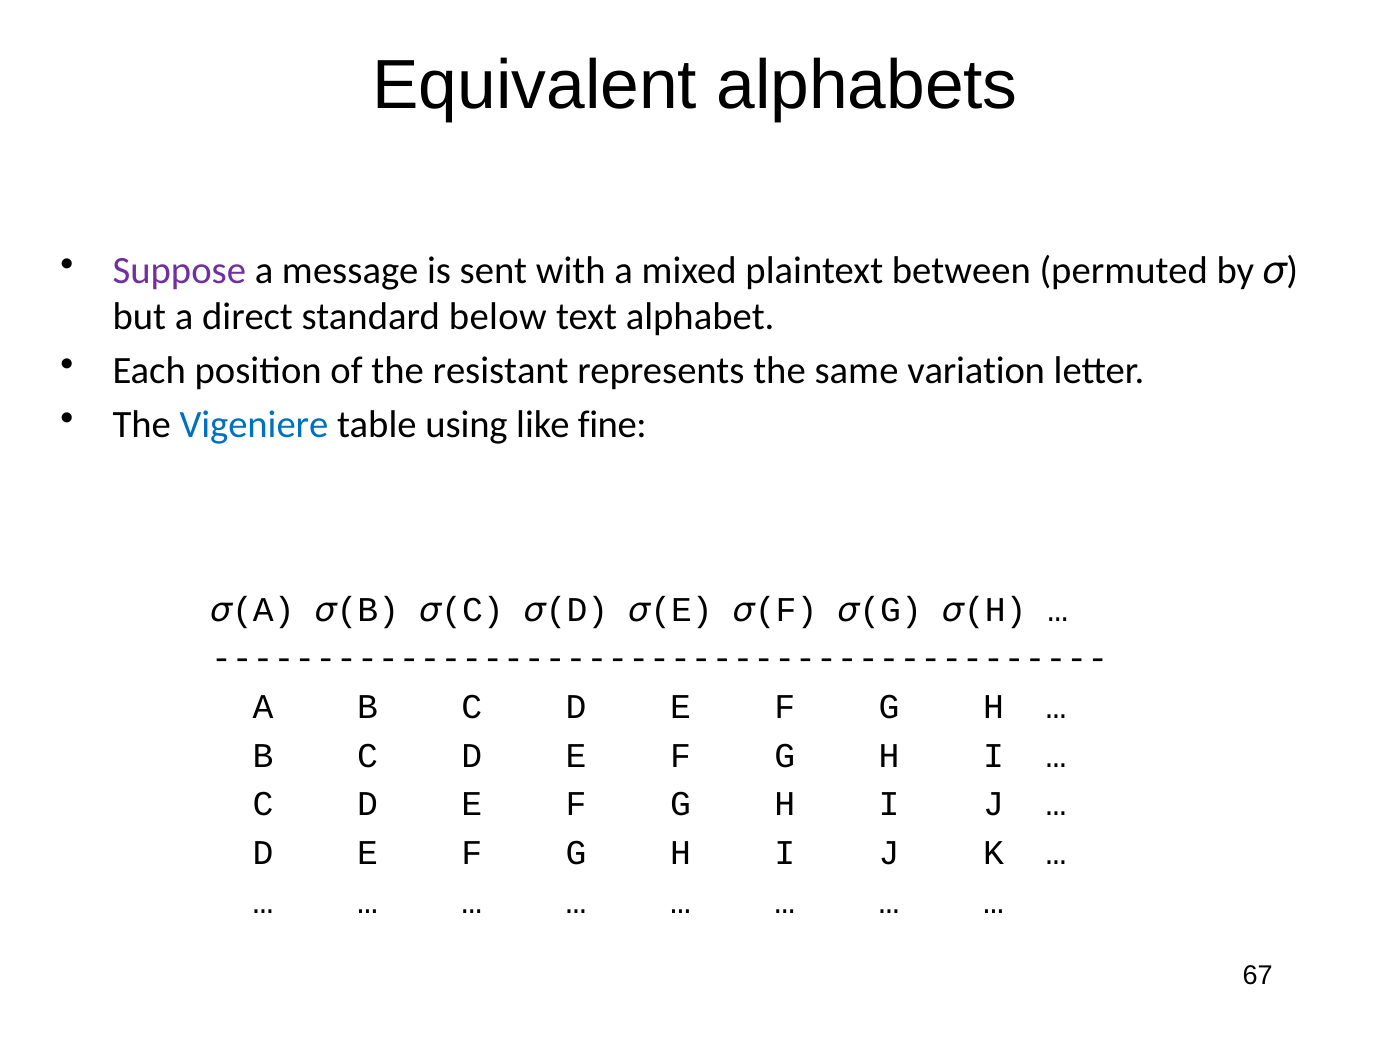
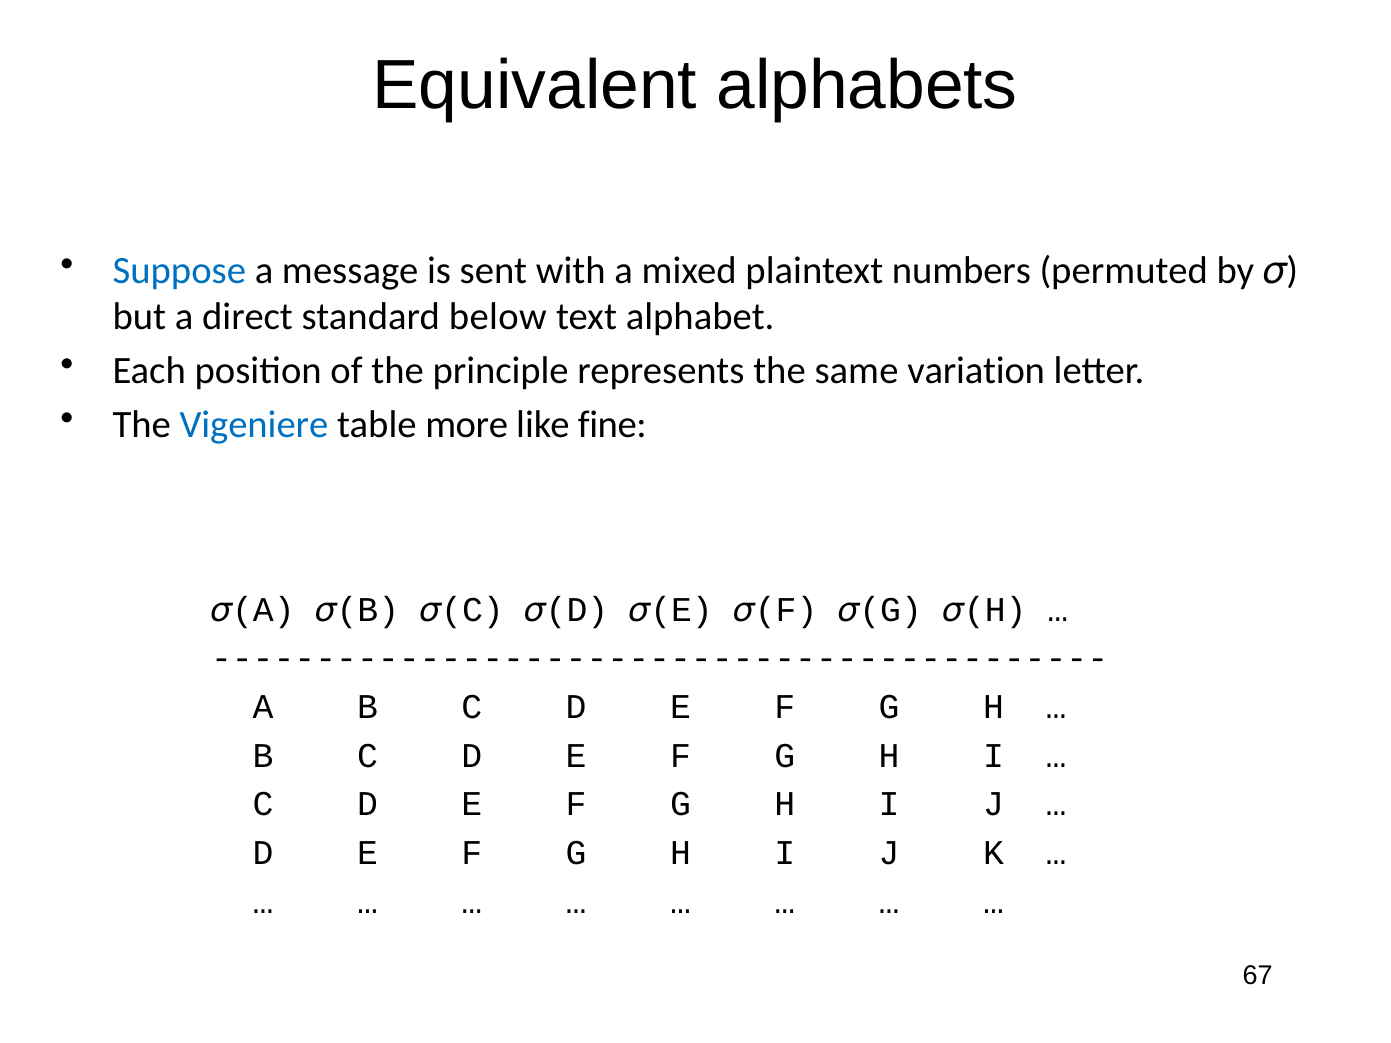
Suppose colour: purple -> blue (179, 271)
between: between -> numbers (961, 271)
resistant: resistant -> principle (501, 371)
using: using -> more (467, 425)
